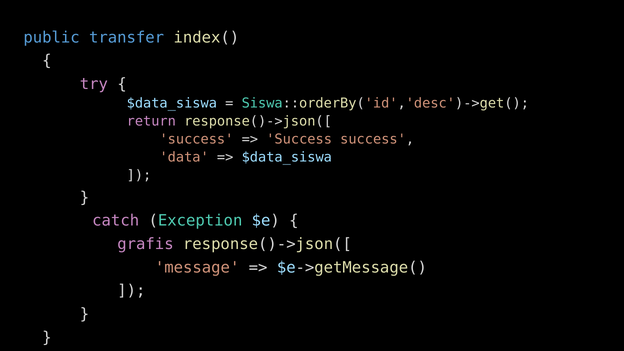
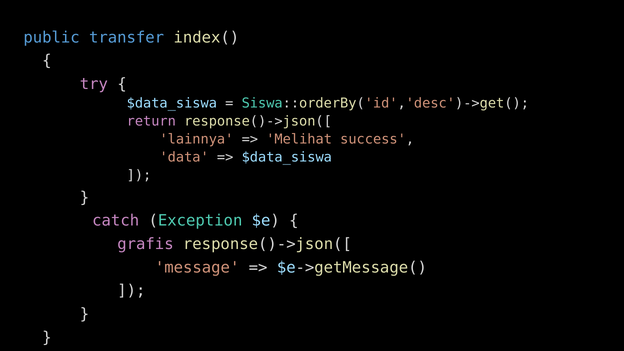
success: success -> lainnya (196, 139)
Success: Success -> Melihat (299, 139)
